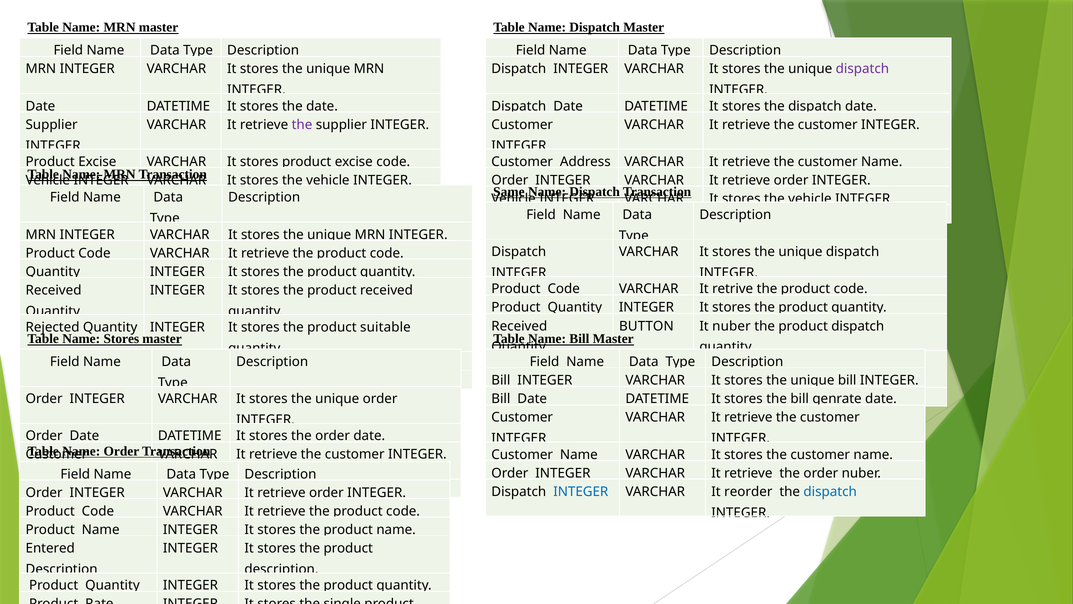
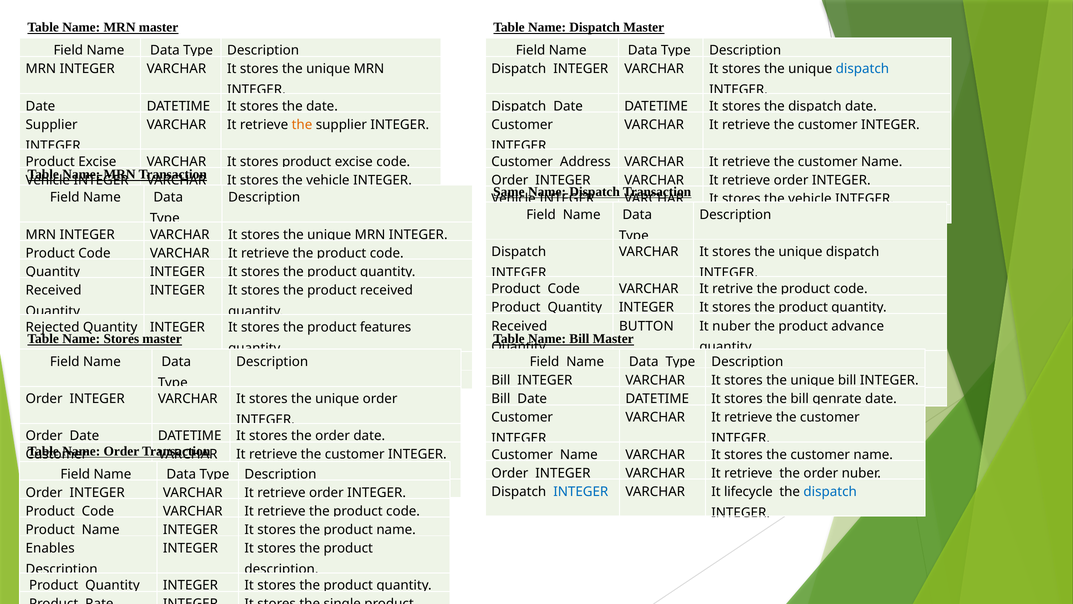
dispatch colour: purple -> blue (862, 69)
the colour: purple -> orange (302, 125)
product dispatch: dispatch -> advance (858, 326)
suitable: suitable -> features (386, 327)
reorder: reorder -> lifecycle (748, 491)
Entered: Entered -> Enables (50, 548)
